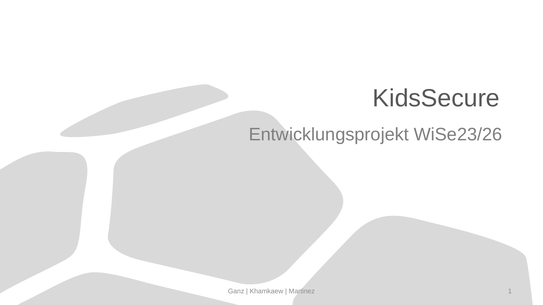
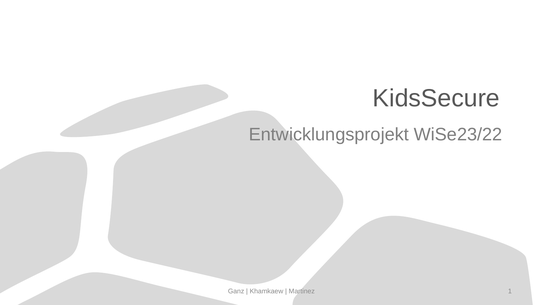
WiSe23/26: WiSe23/26 -> WiSe23/22 (458, 135)
